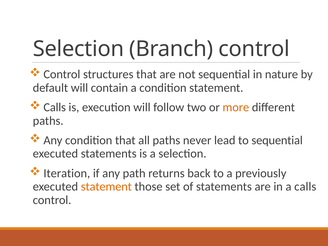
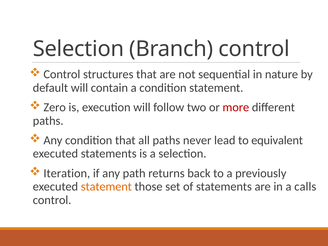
Calls: Calls -> Zero (55, 107)
more colour: orange -> red (236, 107)
to sequential: sequential -> equivalent (277, 140)
